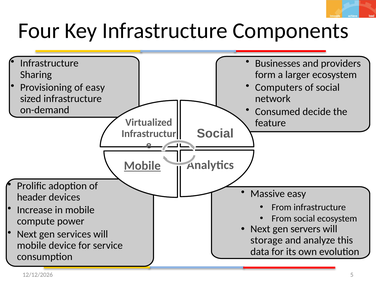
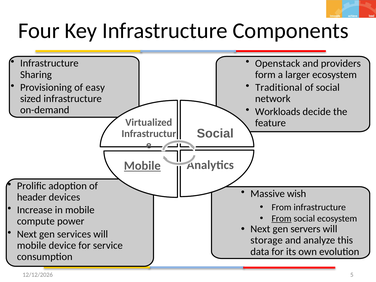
Businesses: Businesses -> Openstack (278, 63)
Computers: Computers -> Traditional (279, 87)
Consumed: Consumed -> Workloads (278, 112)
Massive easy: easy -> wish (297, 194)
From underline: none -> present (282, 218)
